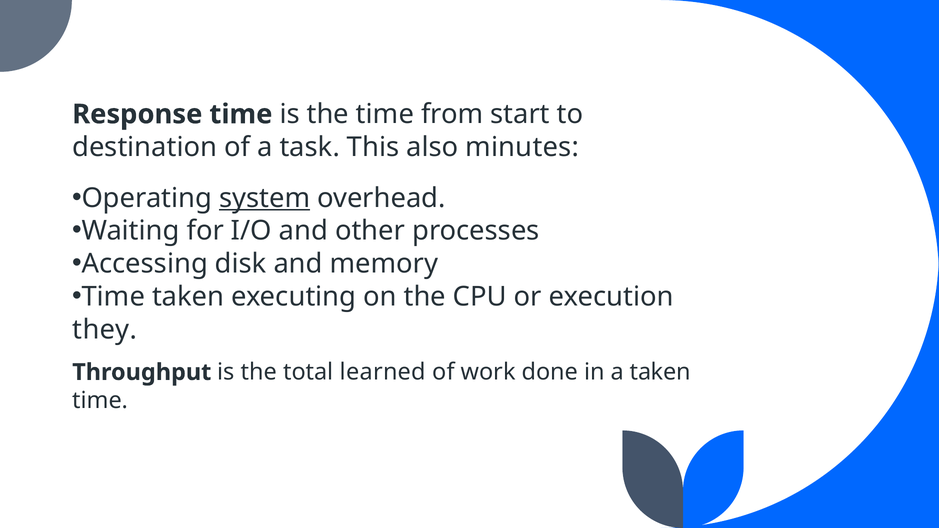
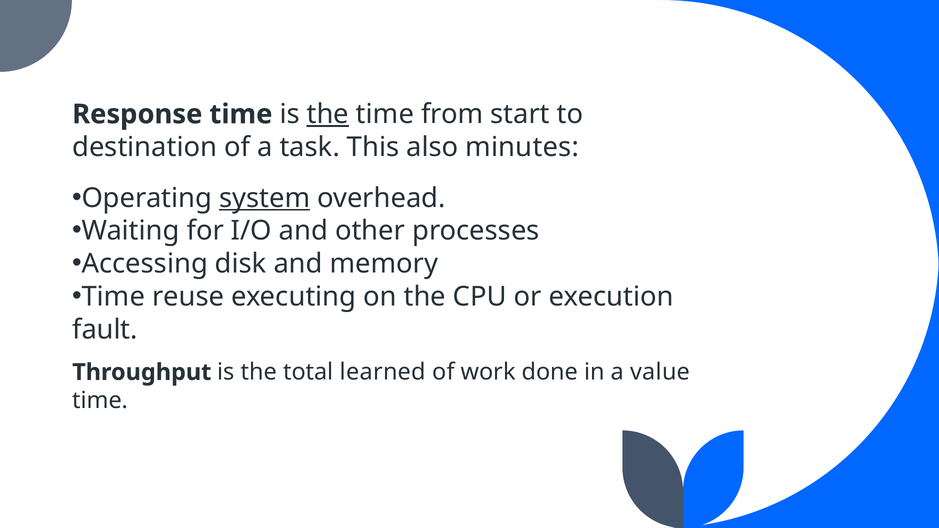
the underline: none -> present (328, 114)
Time taken: taken -> reuse (188, 297)
they: they -> fault (105, 330)
a taken: taken -> value (660, 372)
